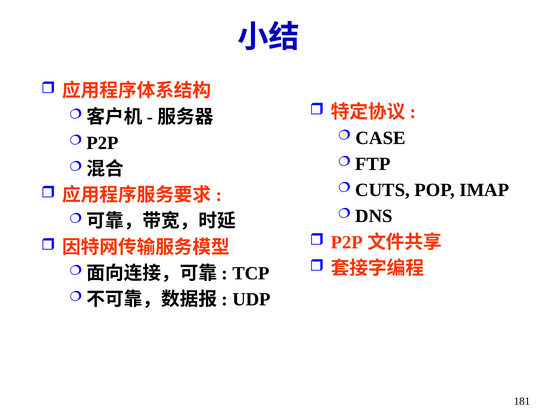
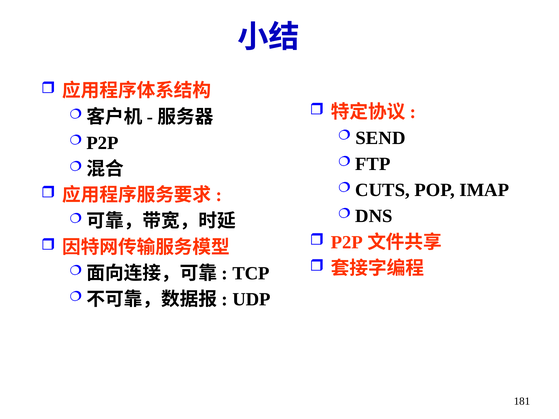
CASE: CASE -> SEND (381, 138)
